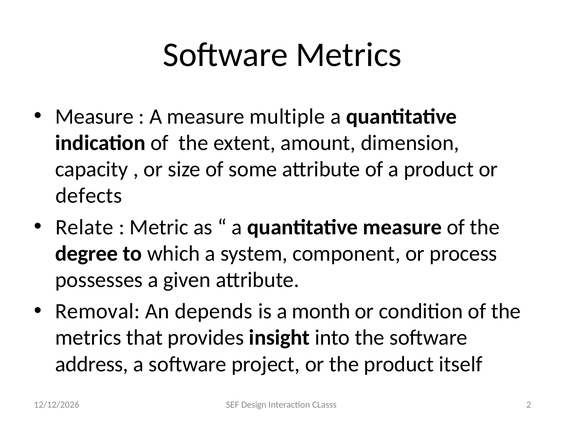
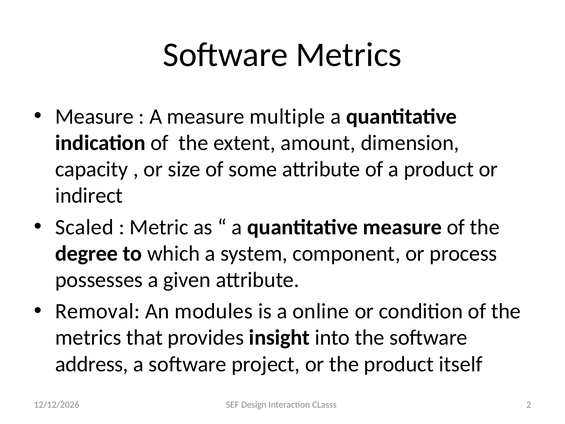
defects: defects -> indirect (89, 196)
Relate: Relate -> Scaled (84, 227)
depends: depends -> modules (214, 311)
month: month -> online (321, 311)
